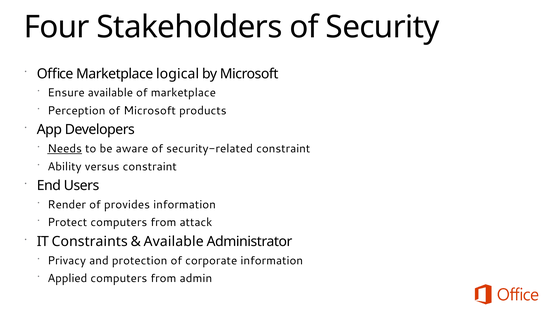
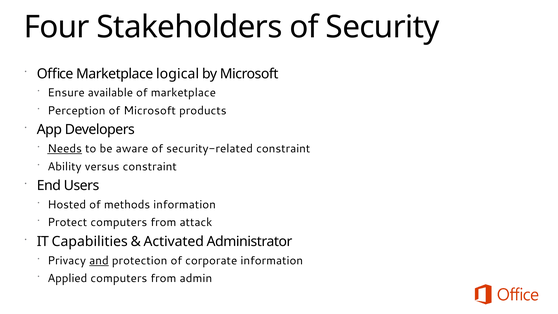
Render: Render -> Hosted (67, 205)
provides: provides -> methods (127, 205)
Constraints: Constraints -> Capabilities (90, 241)
Available: Available -> Activated (174, 241)
and underline: none -> present (99, 261)
